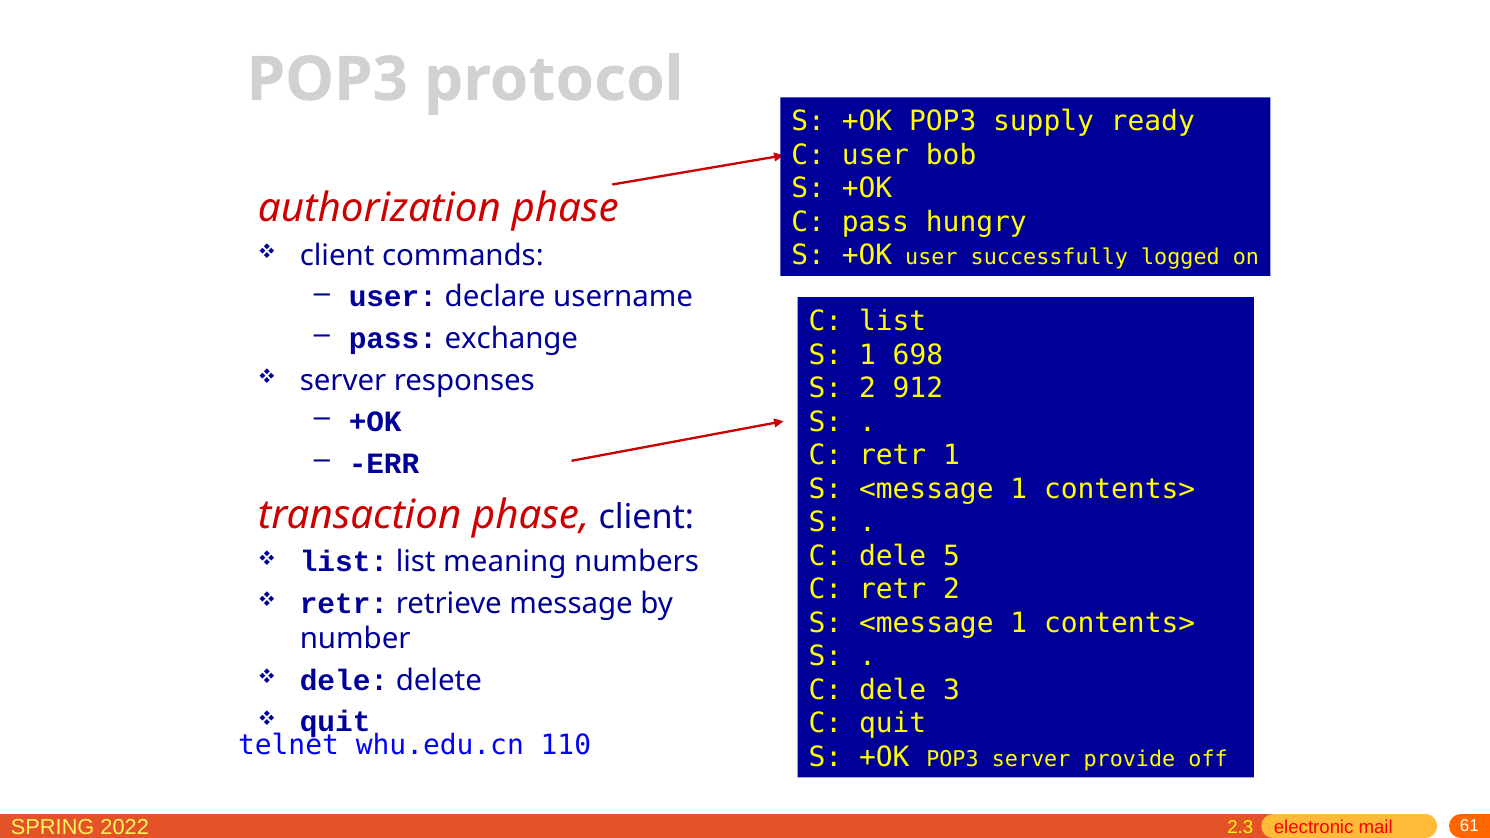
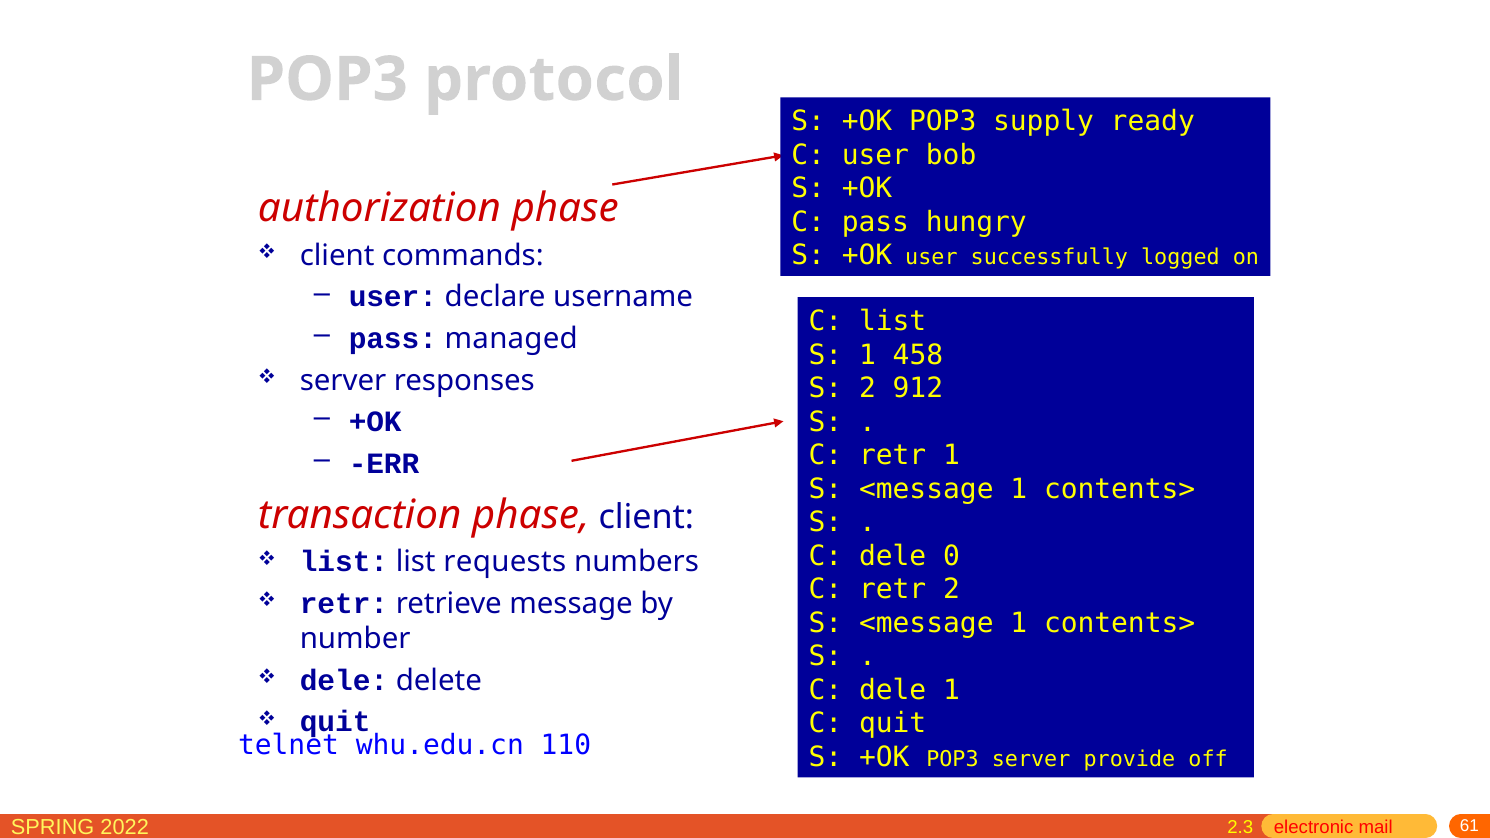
exchange: exchange -> managed (511, 339)
698: 698 -> 458 (918, 355)
5: 5 -> 0 (952, 556)
meaning: meaning -> requests (505, 562)
dele 3: 3 -> 1 (952, 690)
